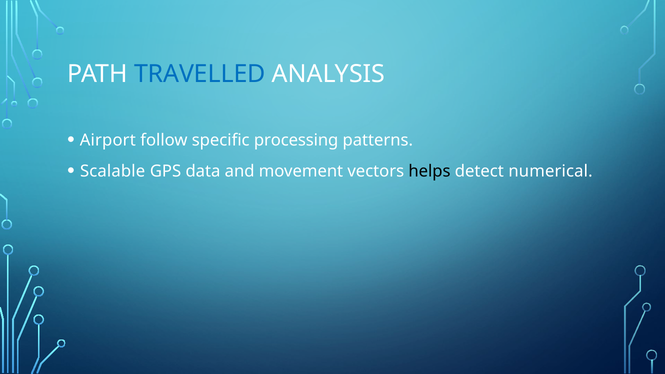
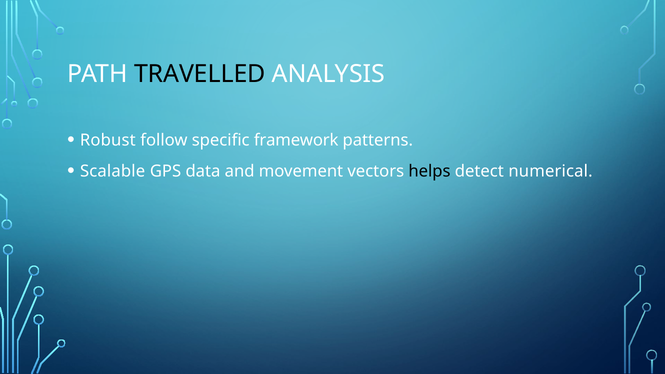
TRAVELLED colour: blue -> black (200, 74)
Airport: Airport -> Robust (108, 140)
processing: processing -> framework (296, 140)
